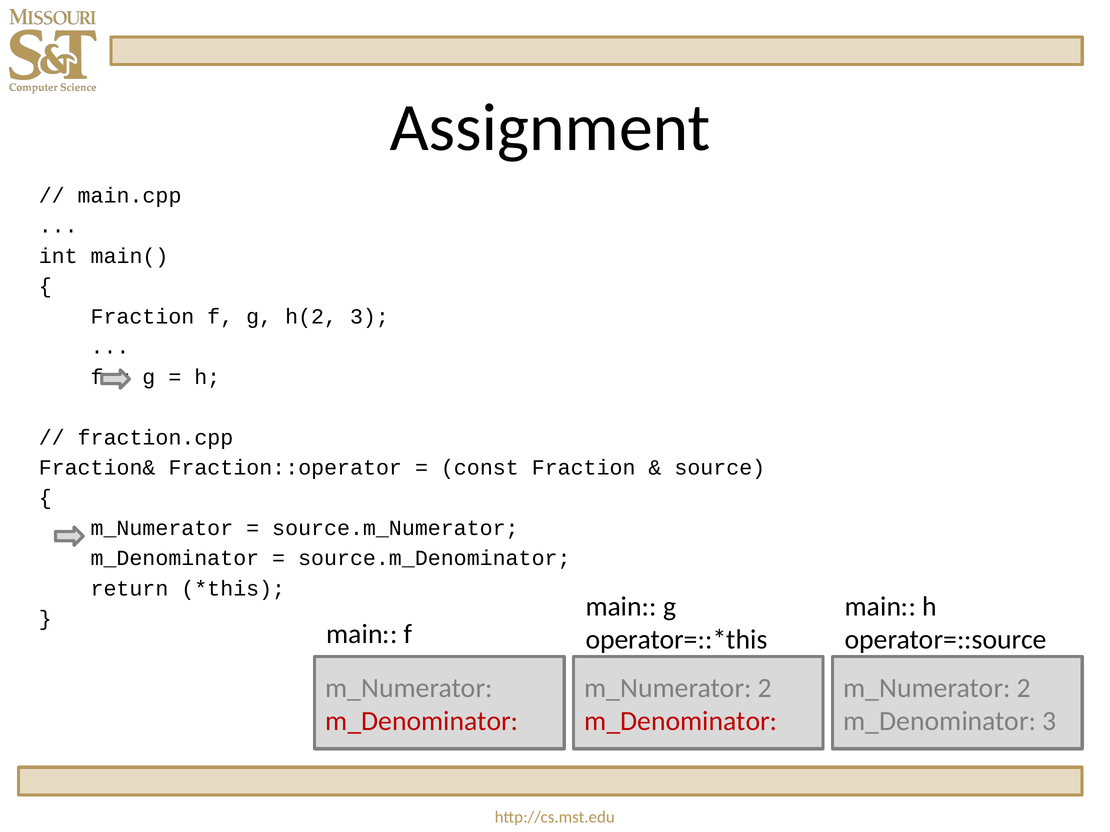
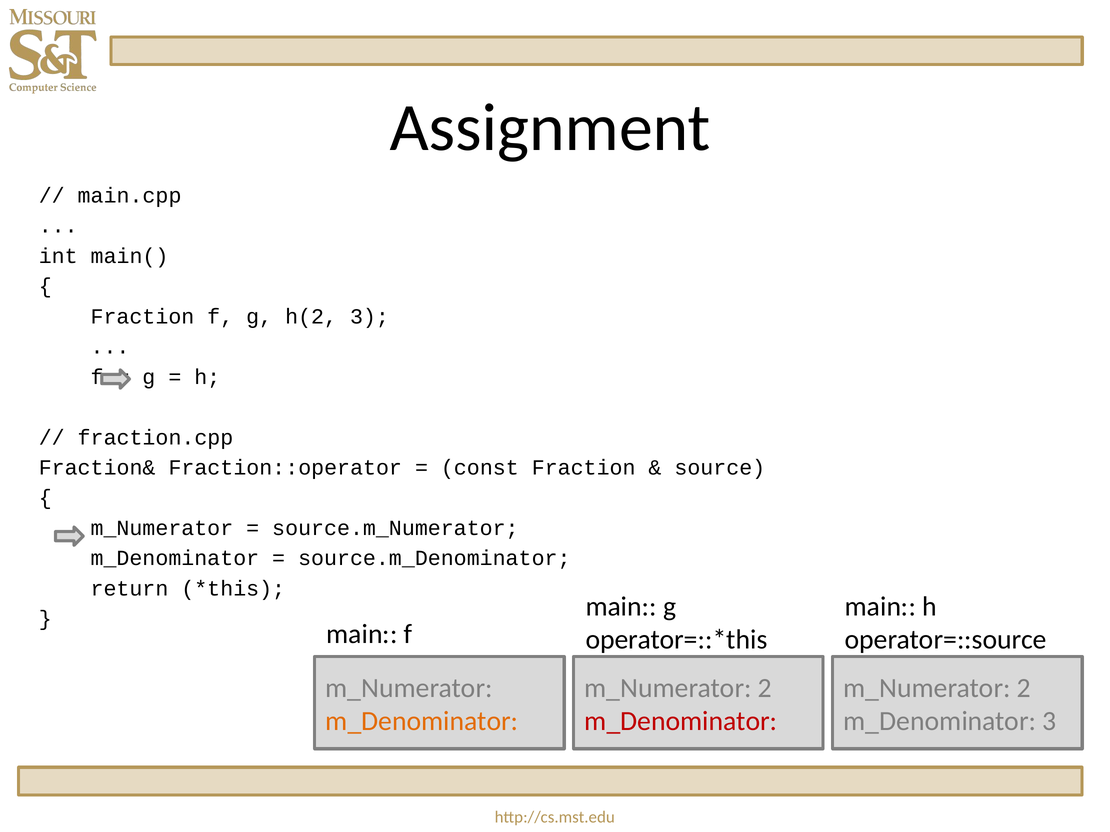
m_Denominator colour: red -> orange (422, 722)
